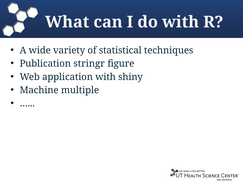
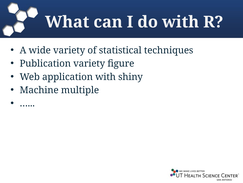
Publication stringr: stringr -> variety (89, 63)
